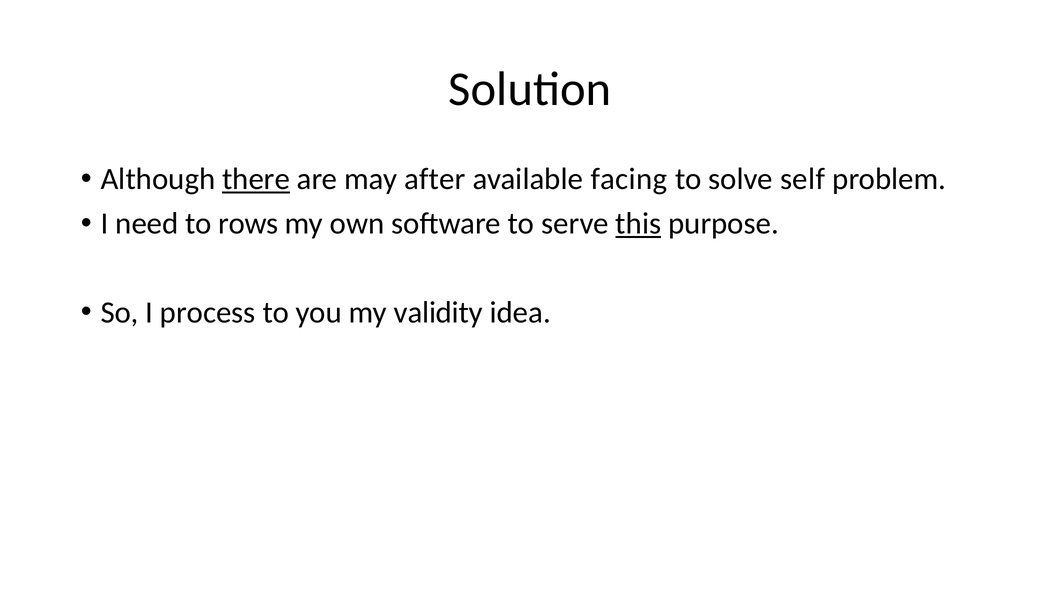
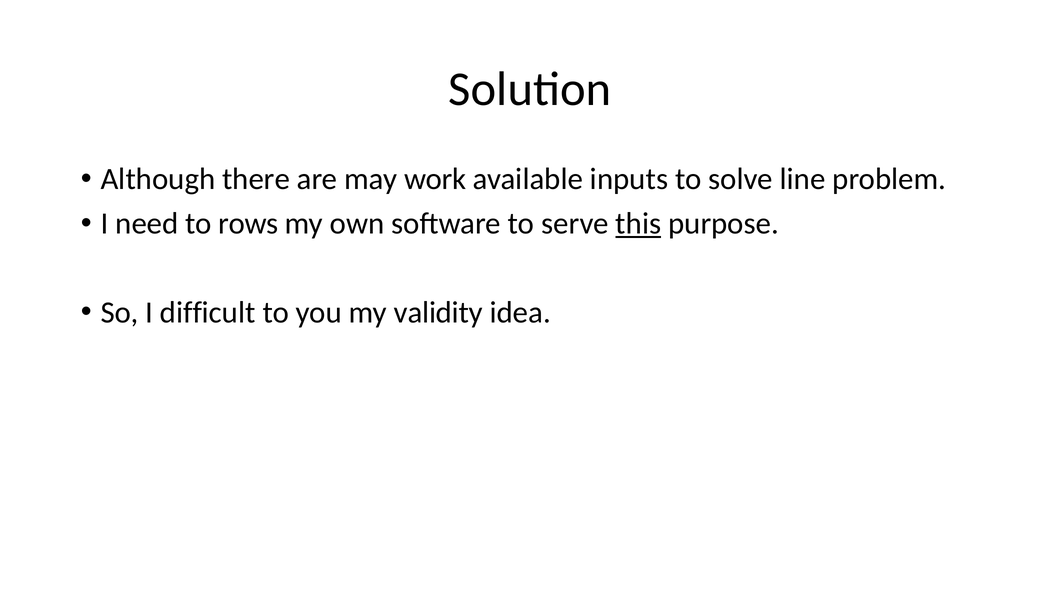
there underline: present -> none (256, 179)
after: after -> work (435, 179)
facing: facing -> inputs (629, 179)
self: self -> line (803, 179)
process: process -> difficult (208, 313)
